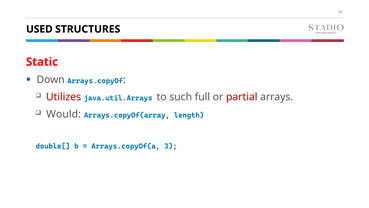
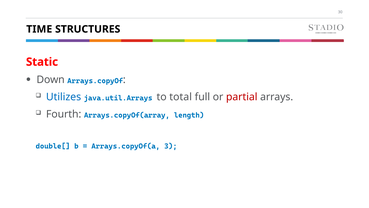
USED: USED -> TIME (39, 29)
Utilizes colour: red -> blue (64, 97)
such: such -> total (181, 97)
Would: Would -> Fourth (64, 114)
